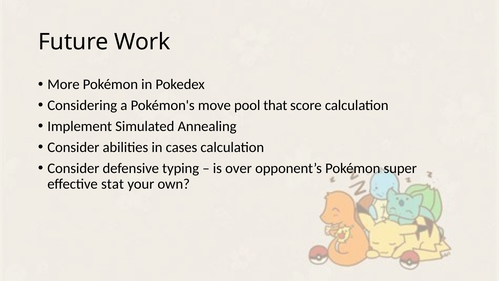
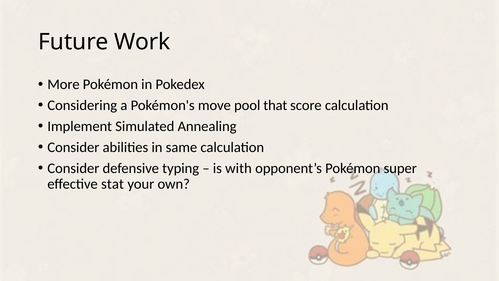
cases: cases -> same (181, 147)
over: over -> with (238, 168)
